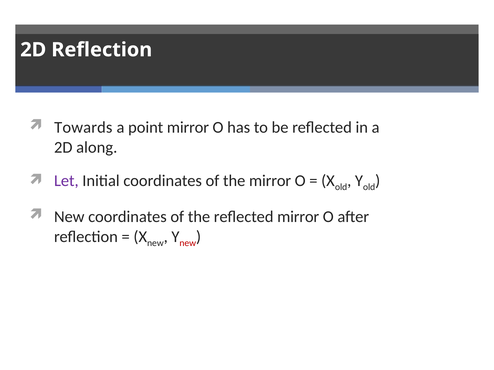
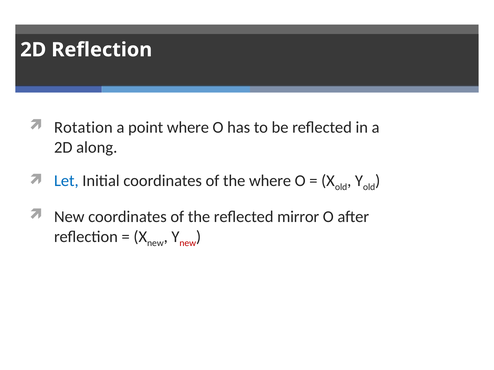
Towards: Towards -> Rotation (83, 128)
point mirror: mirror -> where (188, 128)
Let colour: purple -> blue (66, 181)
the mirror: mirror -> where (270, 181)
